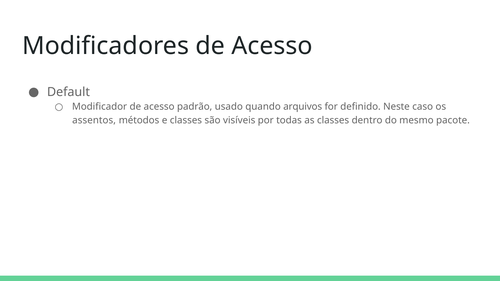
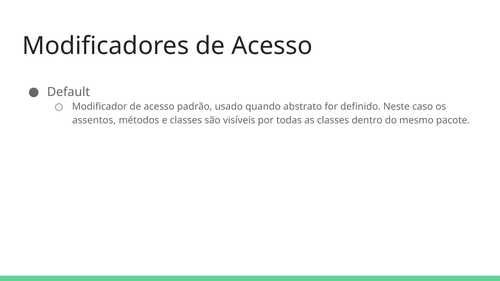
arquivos: arquivos -> abstrato (303, 107)
